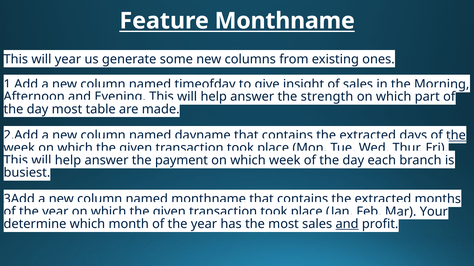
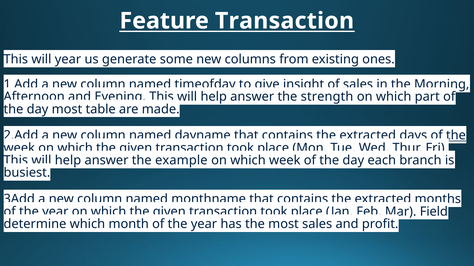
Feature Monthname: Monthname -> Transaction (285, 21)
payment: payment -> example (181, 161)
Your: Your -> Field (434, 212)
and underline: present -> none (347, 224)
